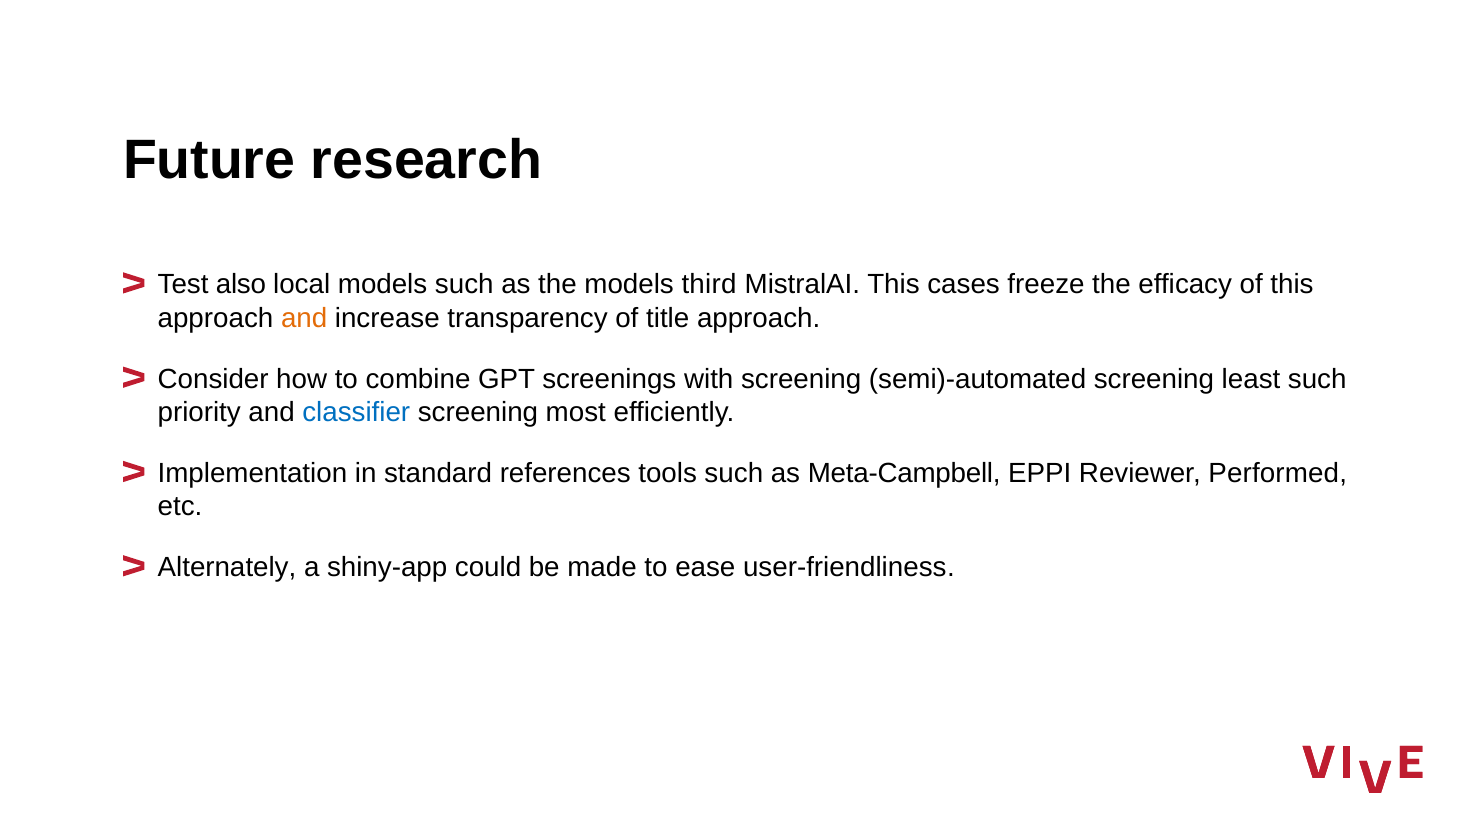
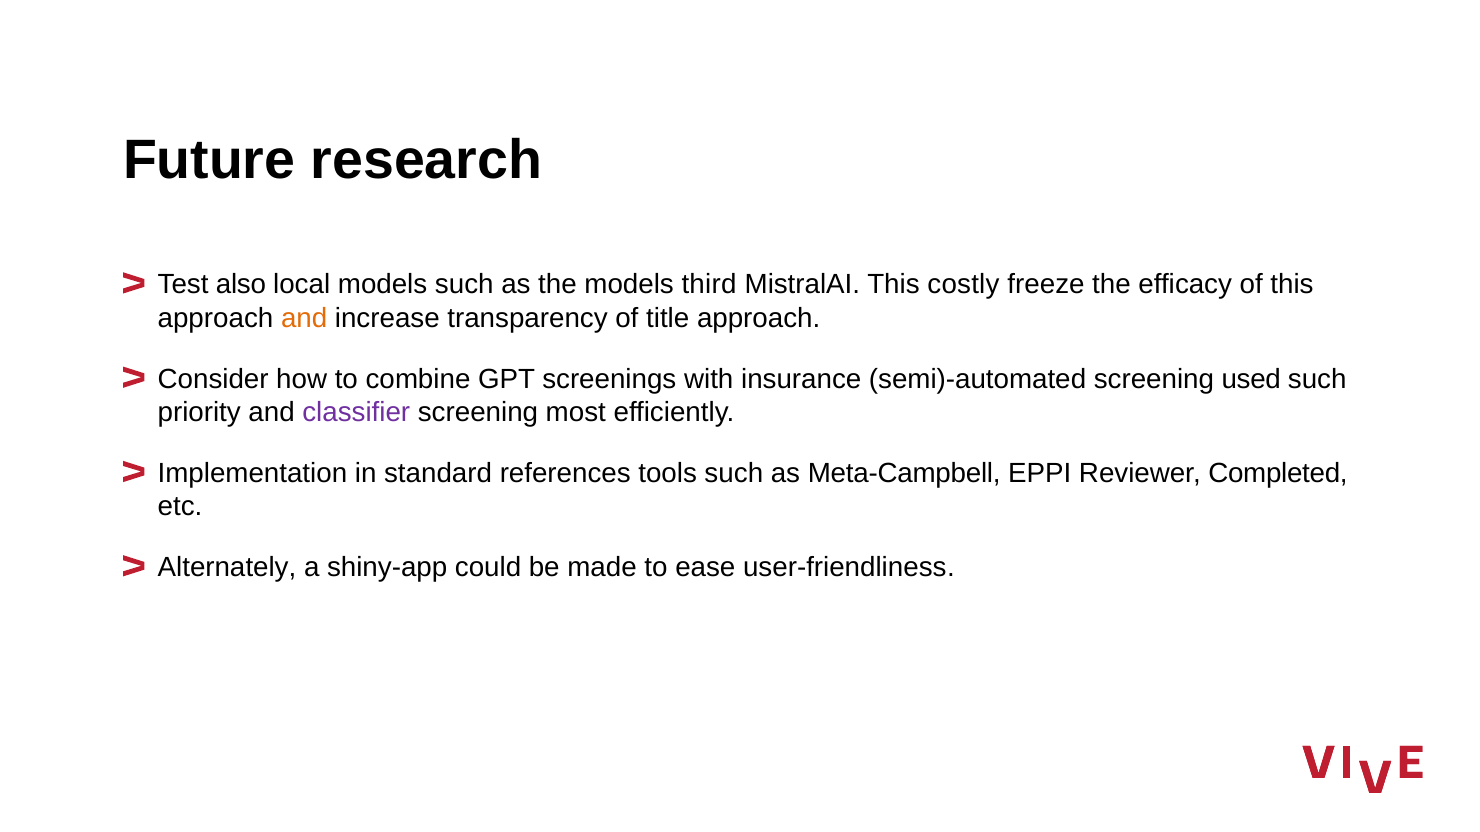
cases: cases -> costly (963, 285)
with screening: screening -> insurance (801, 379)
least: least -> used (1251, 379)
classifier colour: blue -> purple (356, 413)
Performed: Performed -> Completed (1278, 474)
